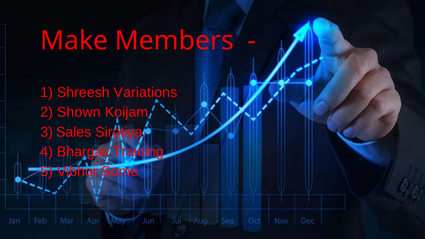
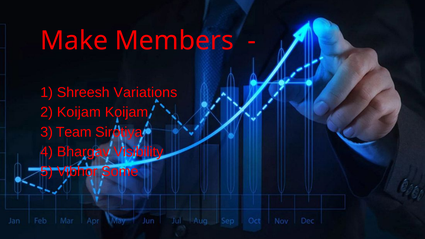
2 Shown: Shown -> Koijam (79, 112)
Sales: Sales -> Team (74, 132)
Training: Training -> Visibility (138, 152)
